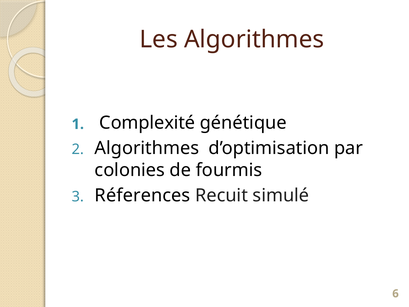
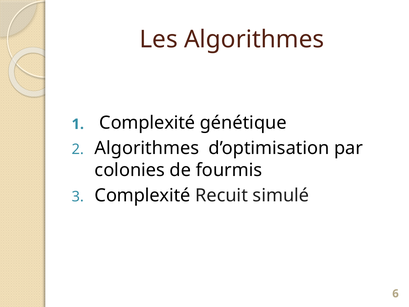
Réferences: Réferences -> Complexité (143, 195)
